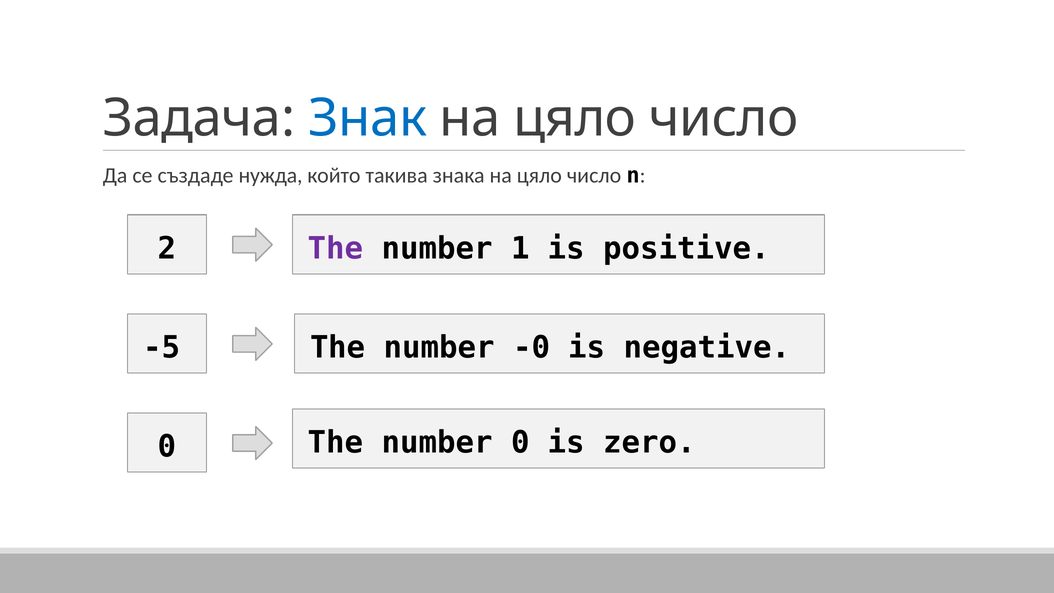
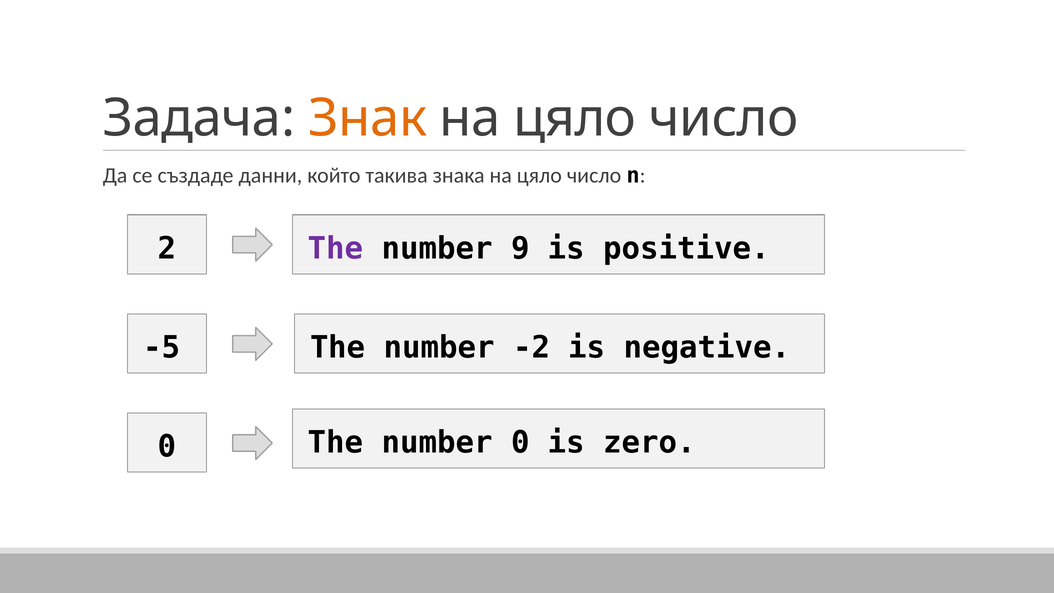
Знак colour: blue -> orange (368, 118)
нужда: нужда -> данни (270, 175)
1: 1 -> 9 (520, 248)
-0: -0 -> -2 (532, 348)
